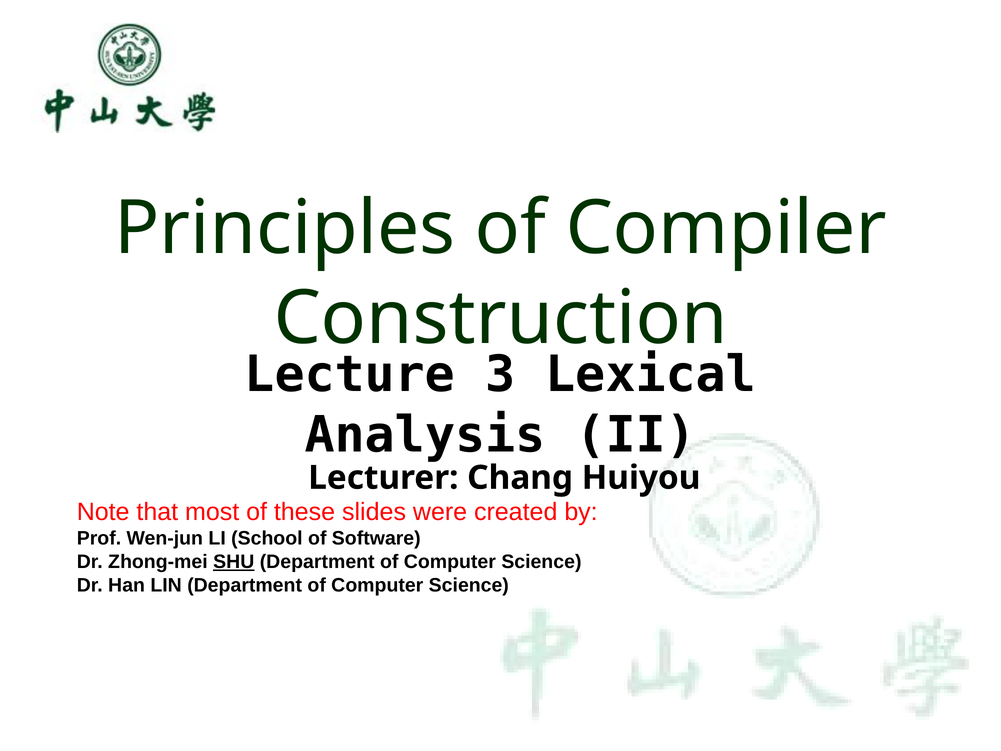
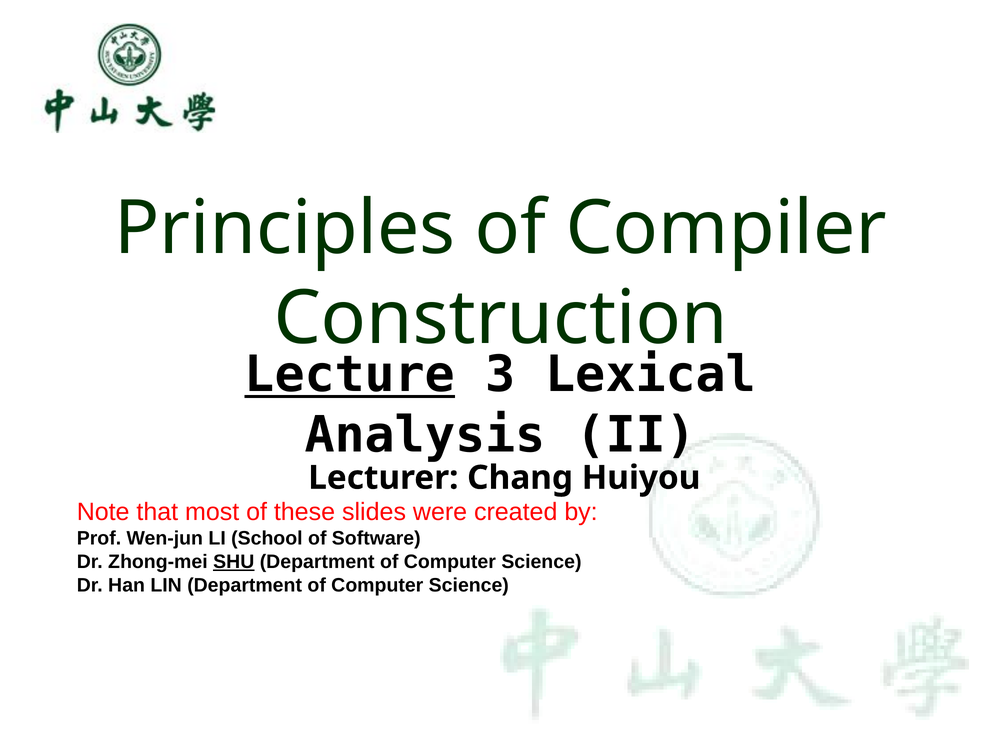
Lecture underline: none -> present (350, 375)
